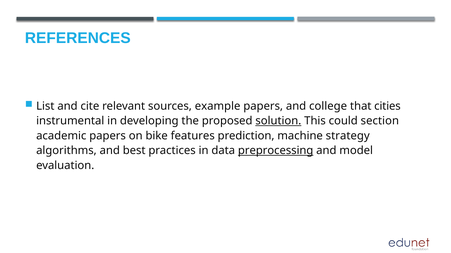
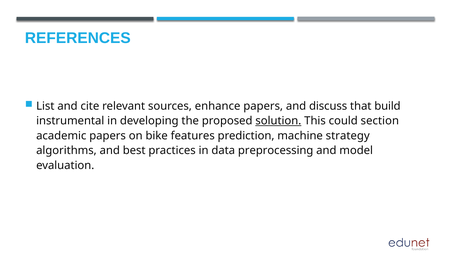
example: example -> enhance (218, 106)
college: college -> discuss (328, 106)
cities: cities -> build (387, 106)
preprocessing underline: present -> none (276, 151)
